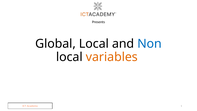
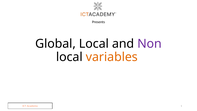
Non colour: blue -> purple (150, 44)
